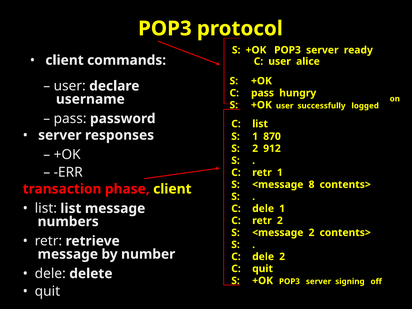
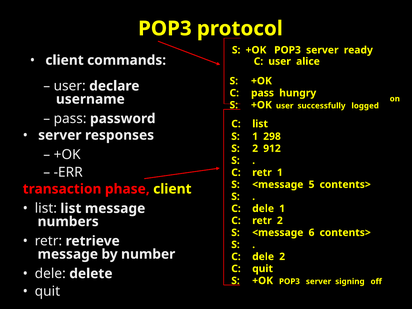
870: 870 -> 298 (272, 136)
8: 8 -> 5 (312, 185)
<message 2: 2 -> 6 (312, 233)
